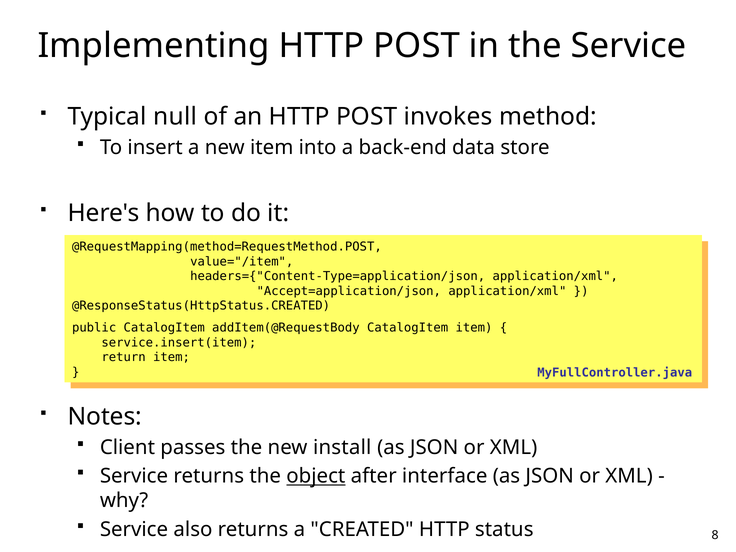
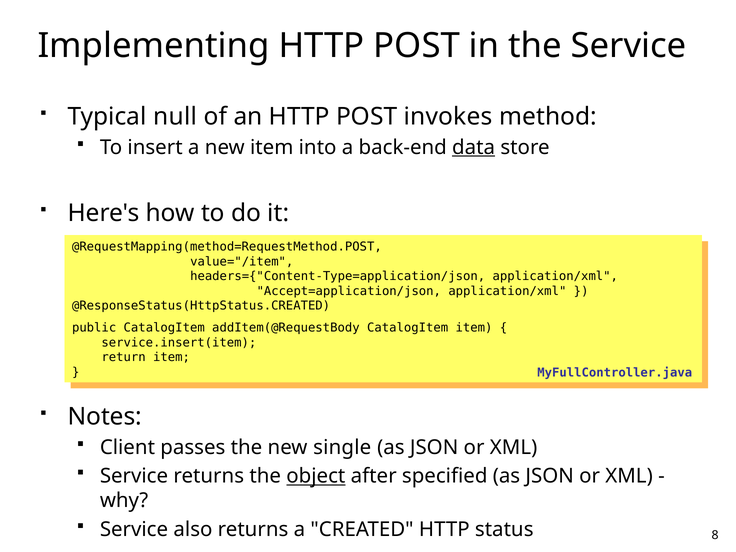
data underline: none -> present (474, 147)
install: install -> single (342, 447)
interface: interface -> specified (445, 476)
